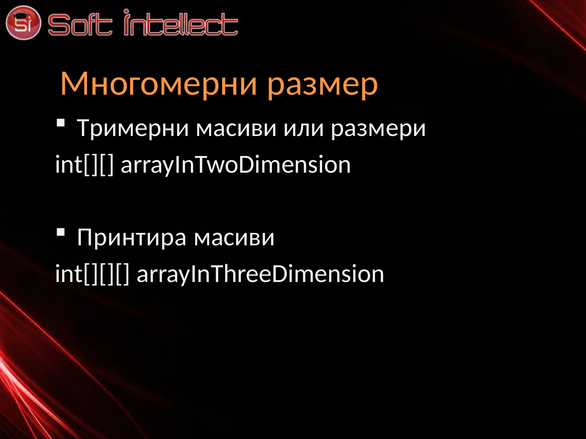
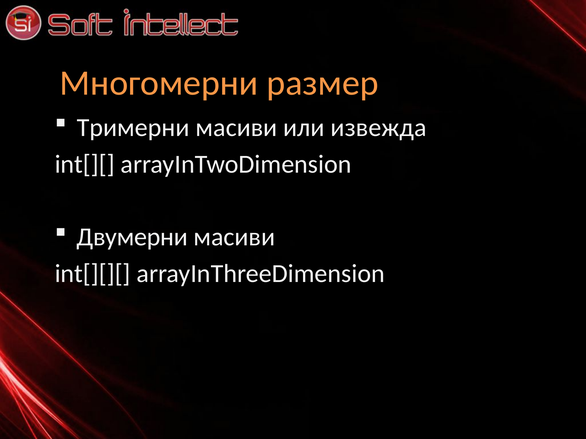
размери: размери -> извежда (379, 128)
Принтира: Принтира -> Двумерни (132, 237)
